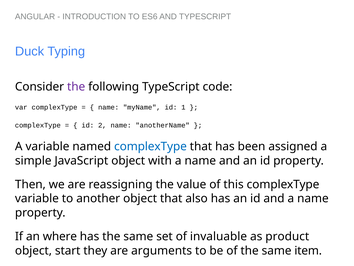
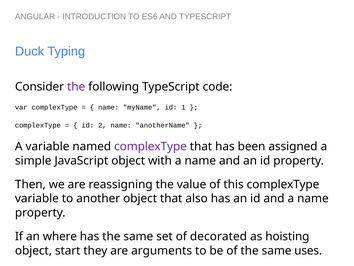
complexType colour: blue -> purple (150, 146)
invaluable: invaluable -> decorated (218, 236)
product: product -> hoisting (287, 236)
item: item -> uses (308, 250)
